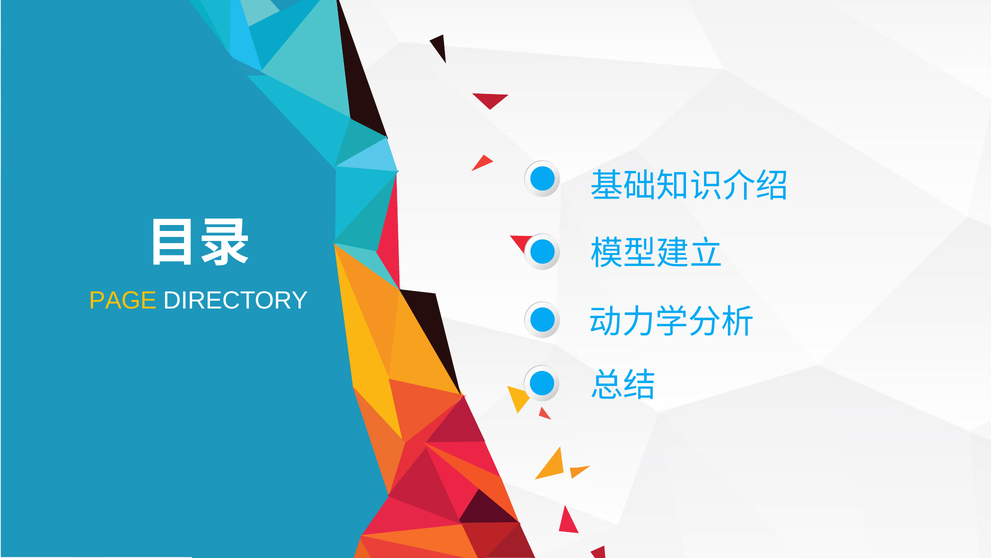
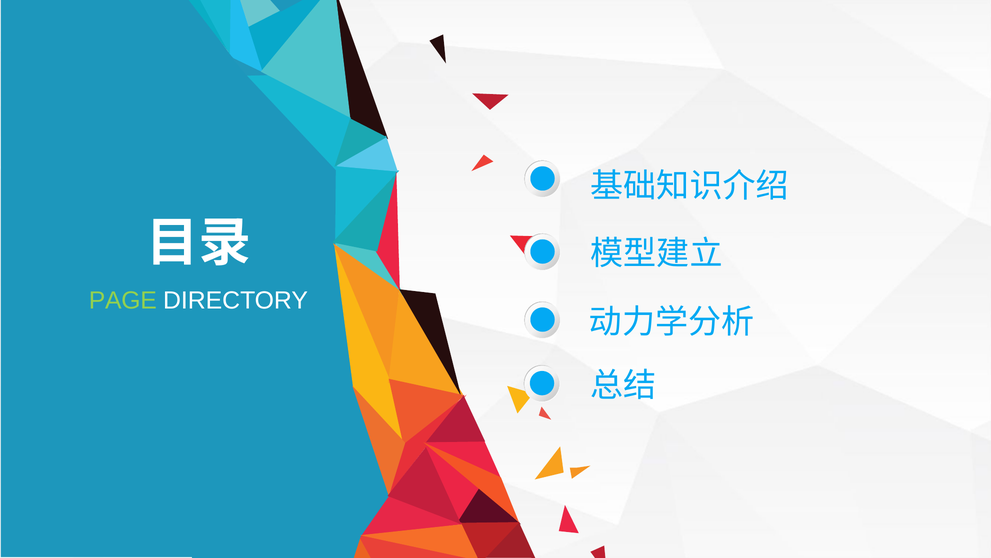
PAGE colour: yellow -> light green (123, 300)
